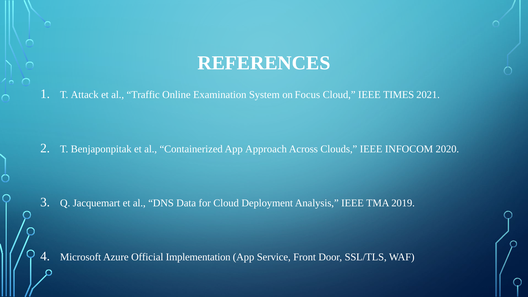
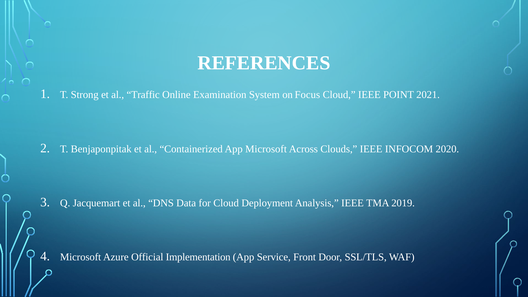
Attack: Attack -> Strong (85, 95)
TIMES: TIMES -> POINT (399, 95)
App Approach: Approach -> Microsoft (266, 149)
